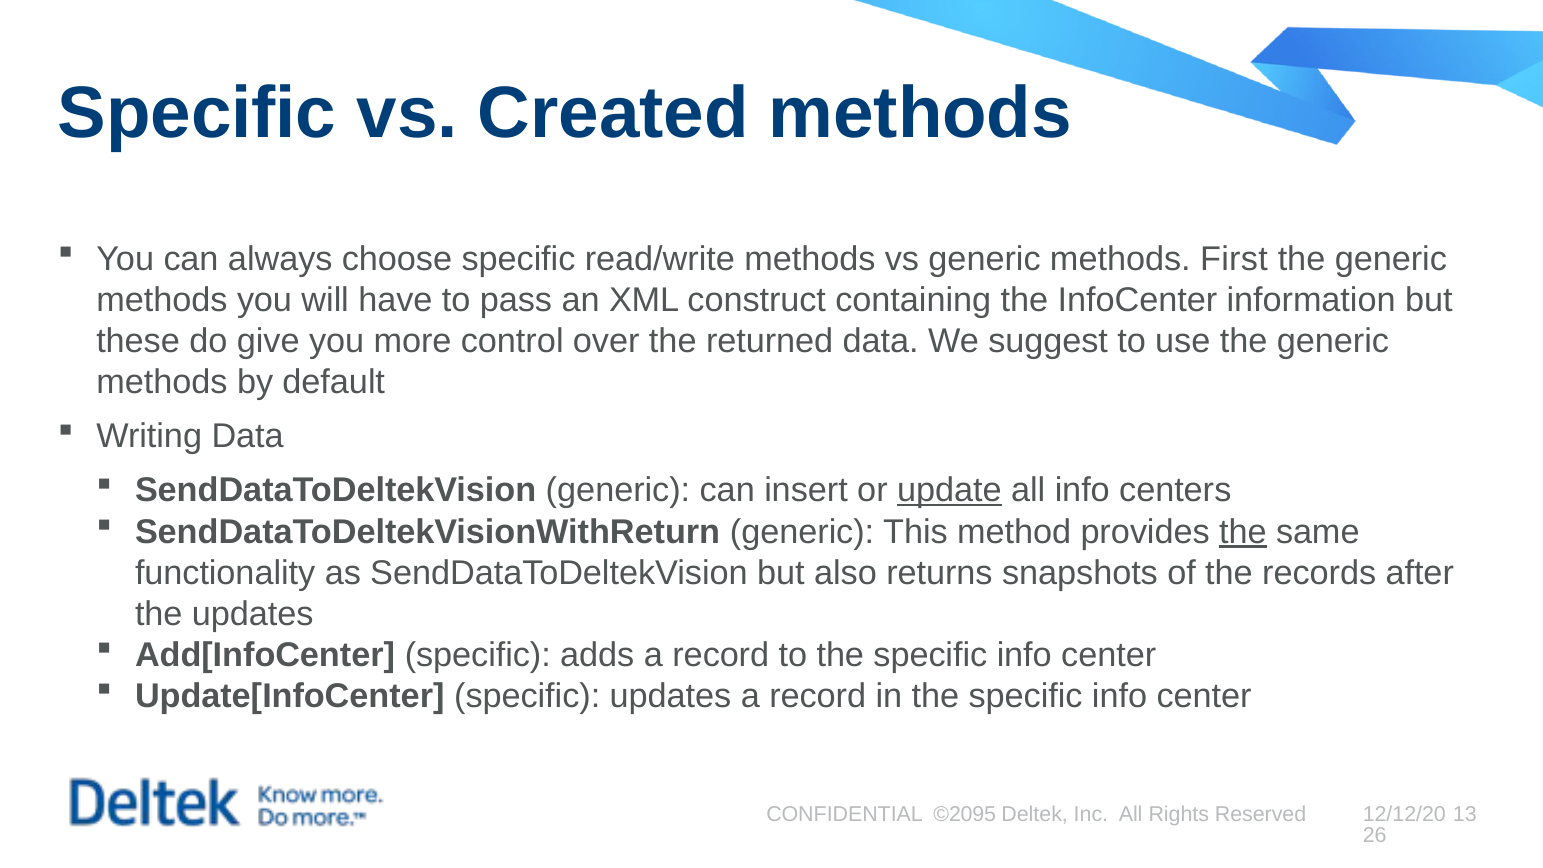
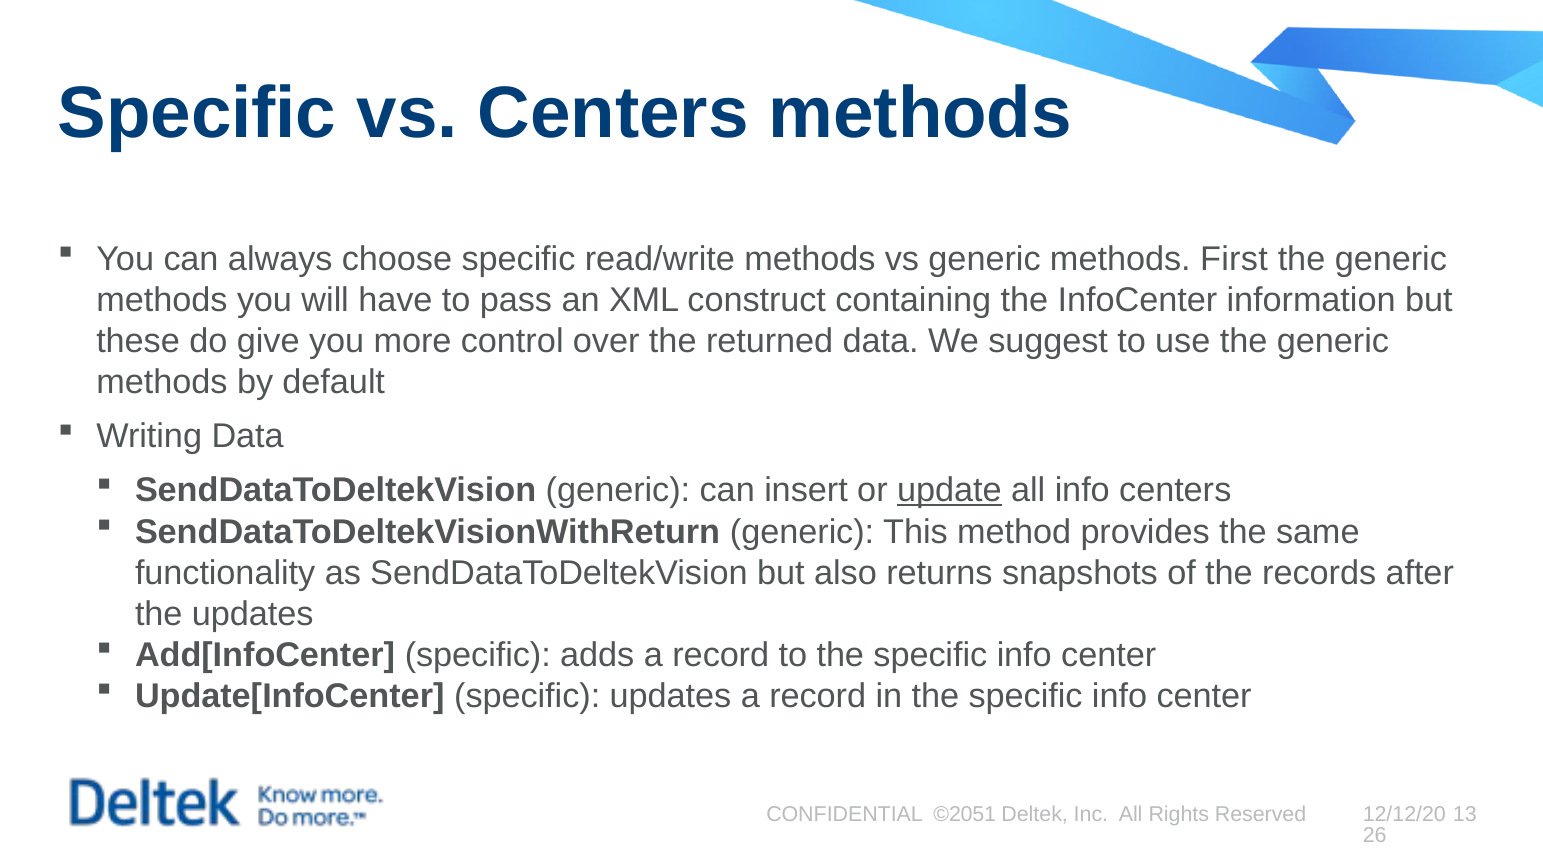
vs Created: Created -> Centers (613, 114)
the underline: present -> none (1243, 532)
©2095: ©2095 -> ©2051 (965, 814)
